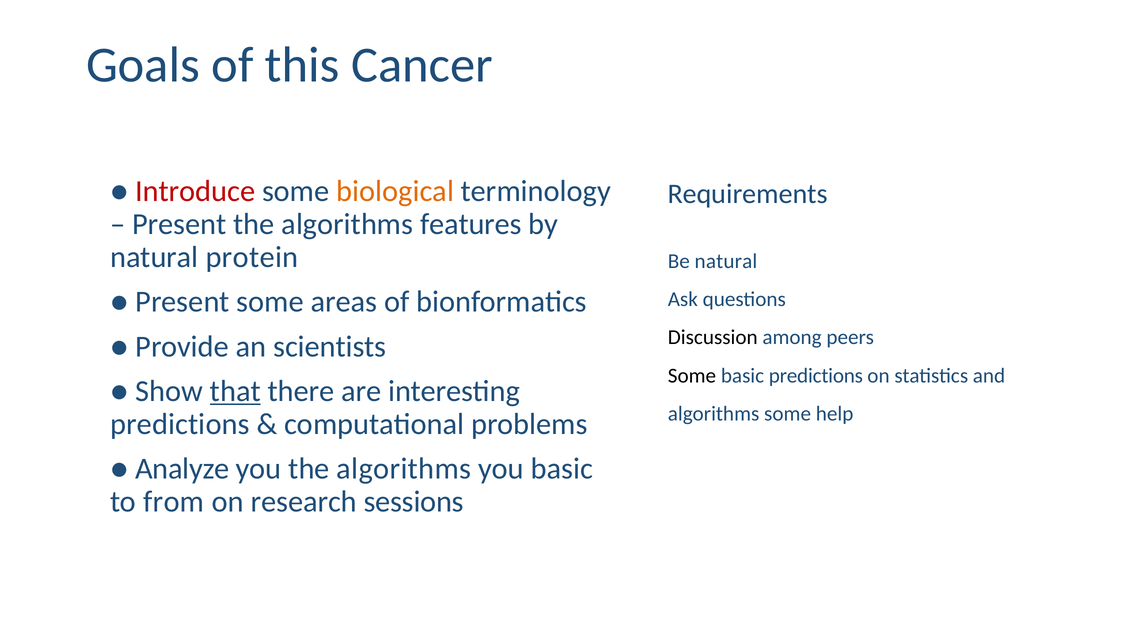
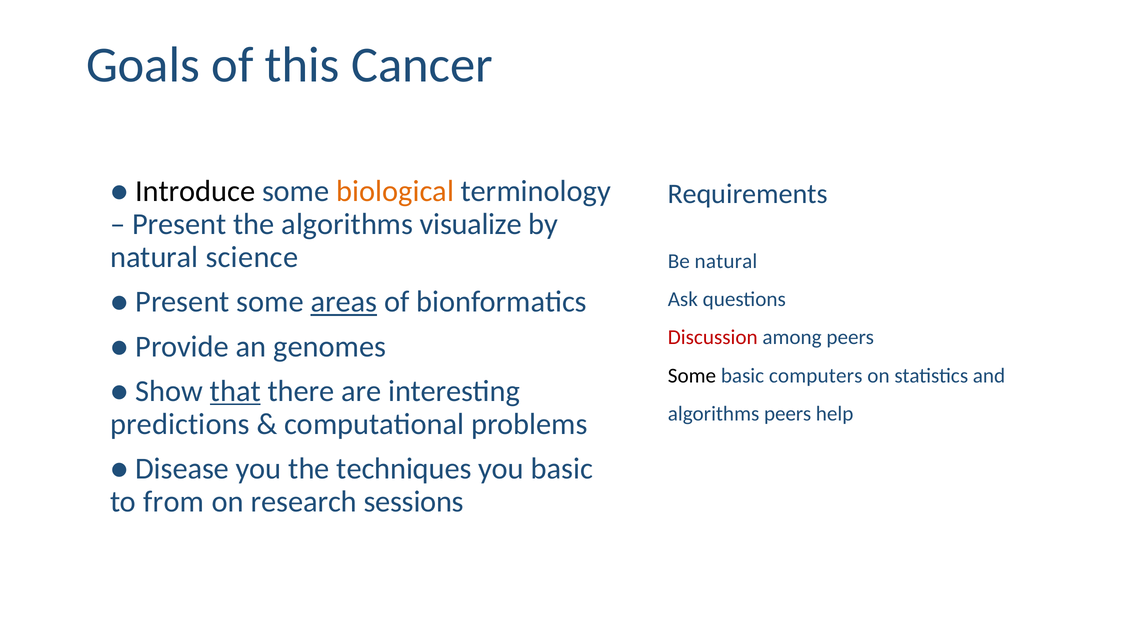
Introduce colour: red -> black (195, 191)
features: features -> visualize (471, 224)
protein: protein -> science (252, 257)
areas underline: none -> present (344, 302)
Discussion colour: black -> red (713, 338)
scientists: scientists -> genomes (330, 347)
basic predictions: predictions -> computers (816, 376)
algorithms some: some -> peers (788, 414)
Analyze: Analyze -> Disease (182, 469)
you the algorithms: algorithms -> techniques (404, 469)
